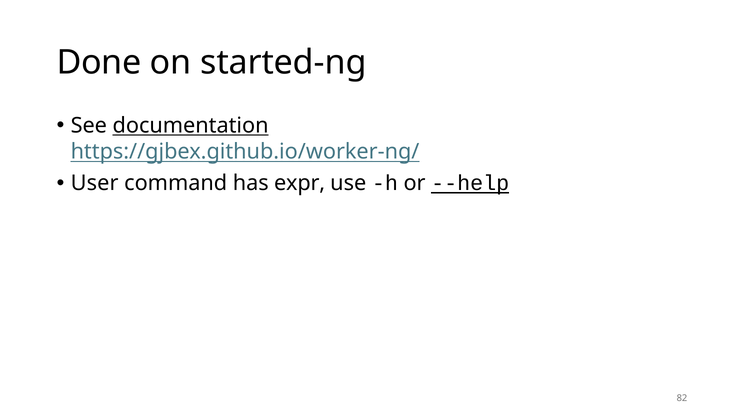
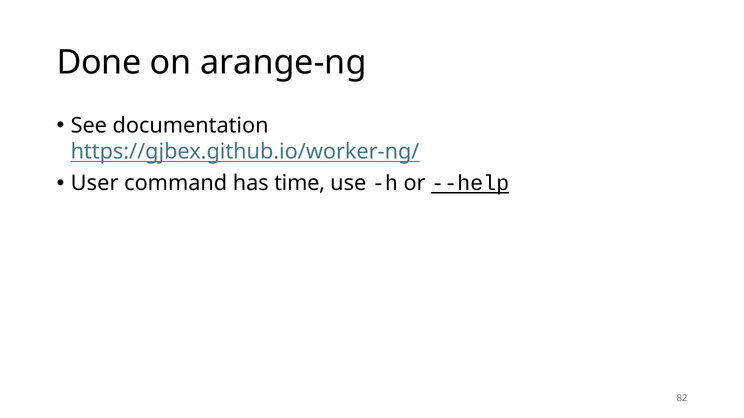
started-ng: started-ng -> arange-ng (283, 62)
documentation underline: present -> none (191, 126)
expr: expr -> time (300, 184)
